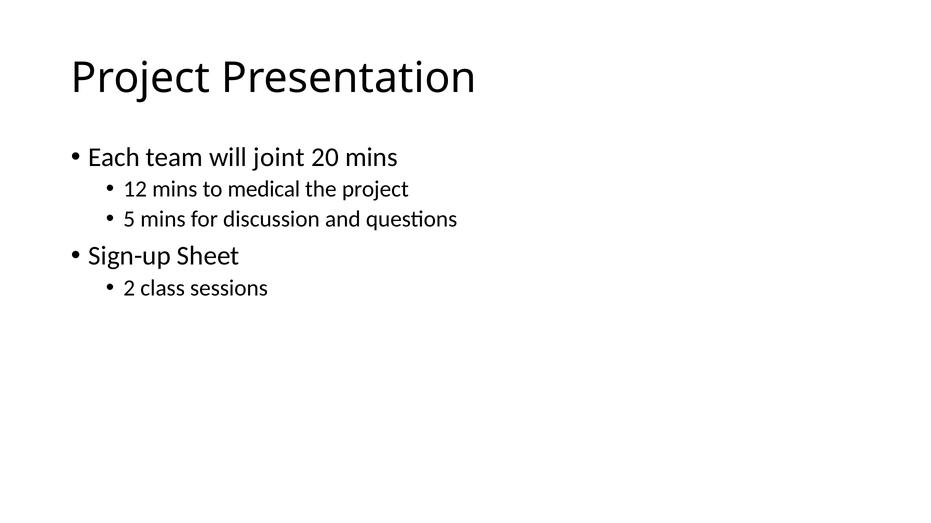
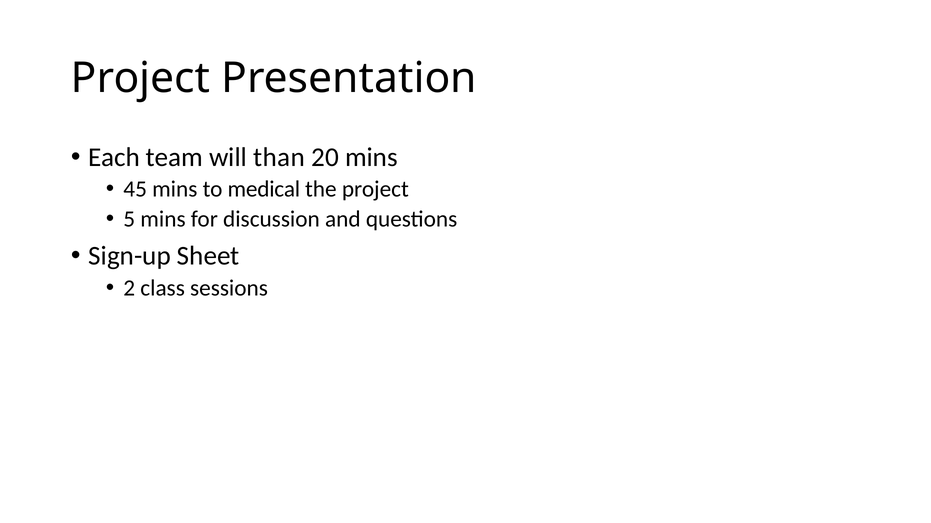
joint: joint -> than (279, 157)
12: 12 -> 45 (135, 190)
